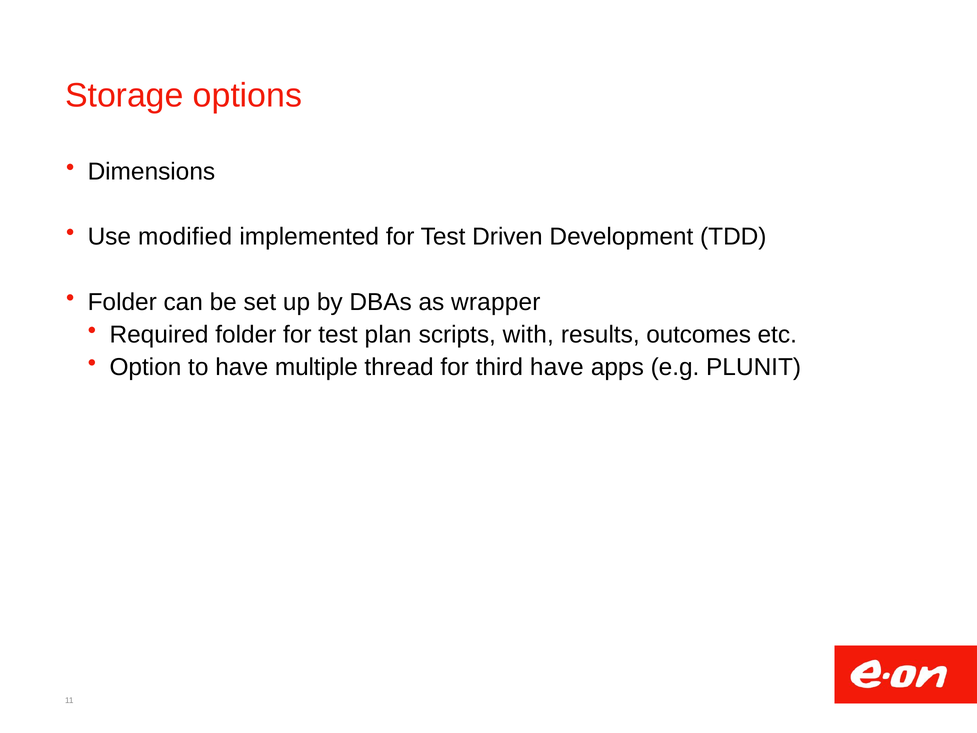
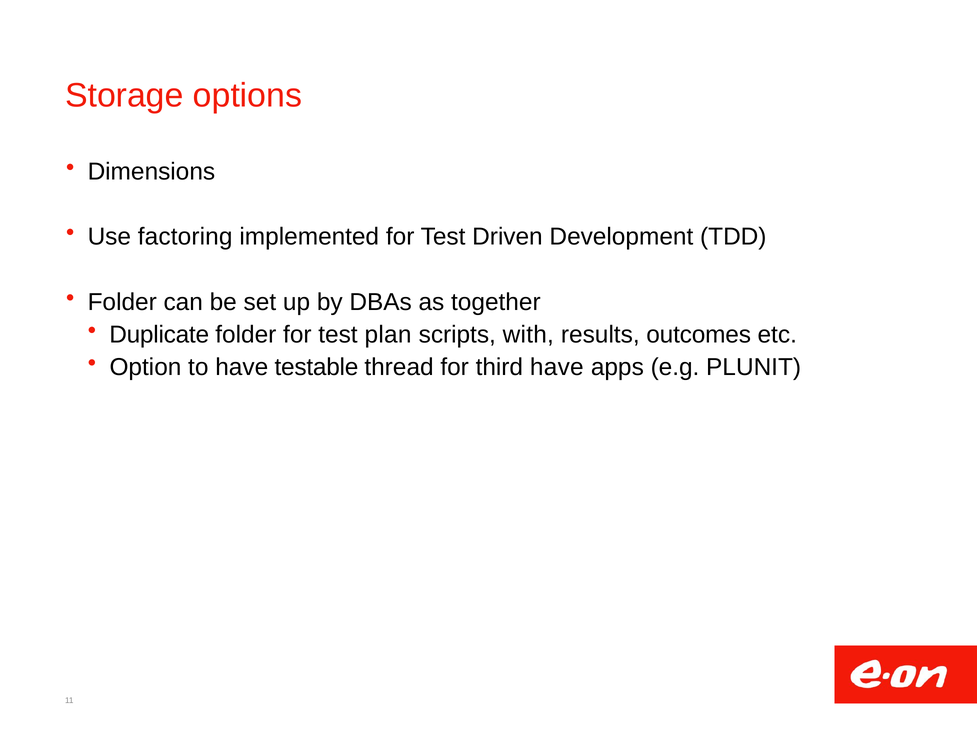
modified: modified -> factoring (185, 237)
wrapper: wrapper -> together (496, 302)
Required: Required -> Duplicate (159, 335)
multiple: multiple -> testable (316, 367)
